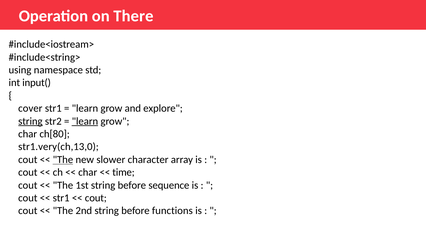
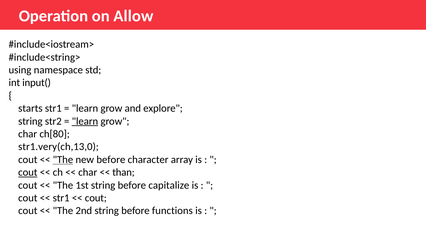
There: There -> Allow (133, 16)
cover: cover -> starts (30, 108)
string underline: present -> none (30, 121)
new slower: slower -> before (111, 159)
cout underline: none -> present (28, 172)
time: time -> than (124, 172)
sequence: sequence -> capitalize (169, 185)
